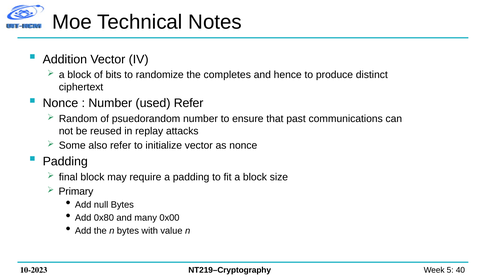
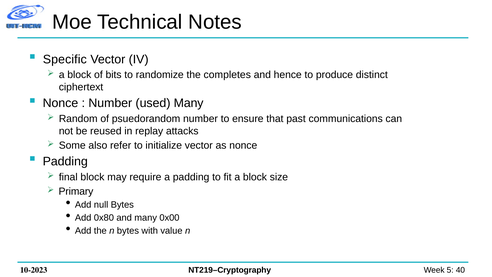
Addition: Addition -> Specific (65, 59)
used Refer: Refer -> Many (189, 103)
